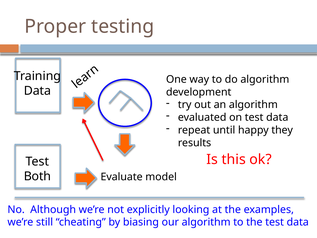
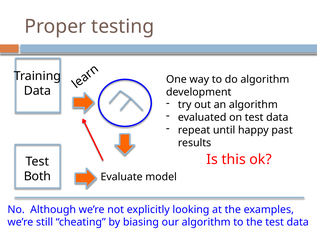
they: they -> past (282, 130)
